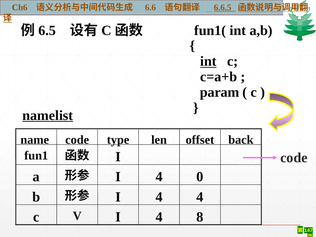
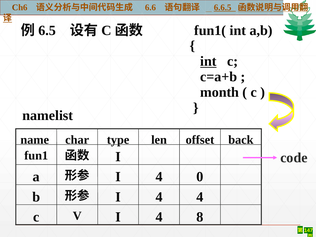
param: param -> month (220, 92)
namelist underline: present -> none (48, 115)
code: code -> char (77, 140)
